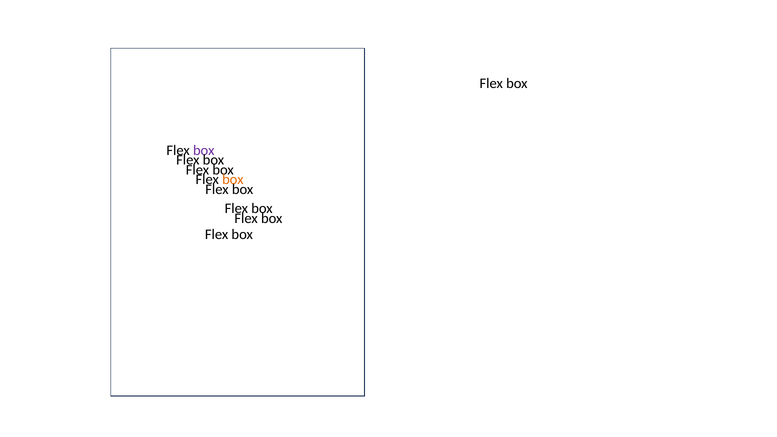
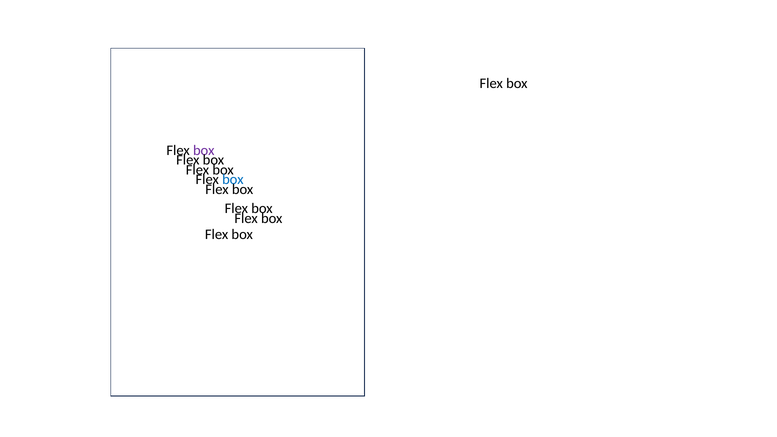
box colour: orange -> blue (233, 180)
